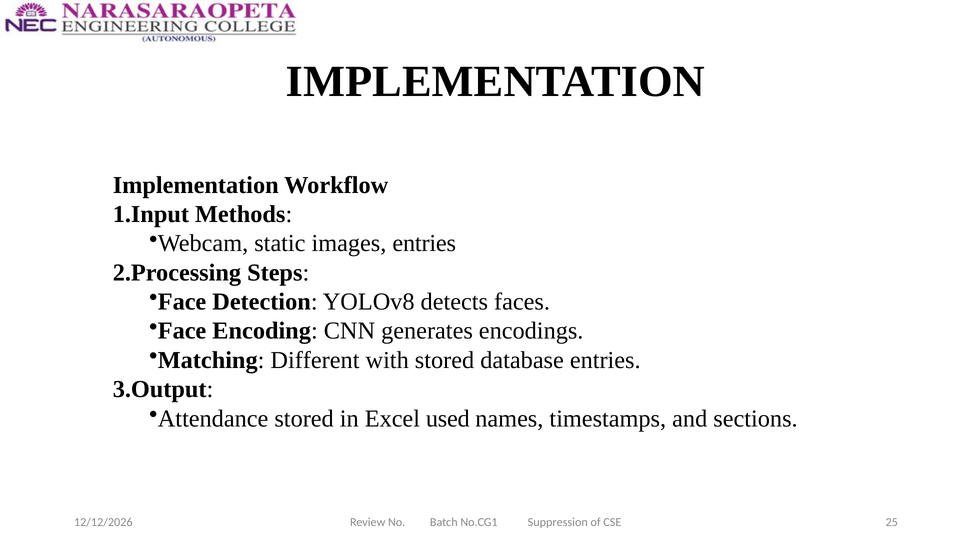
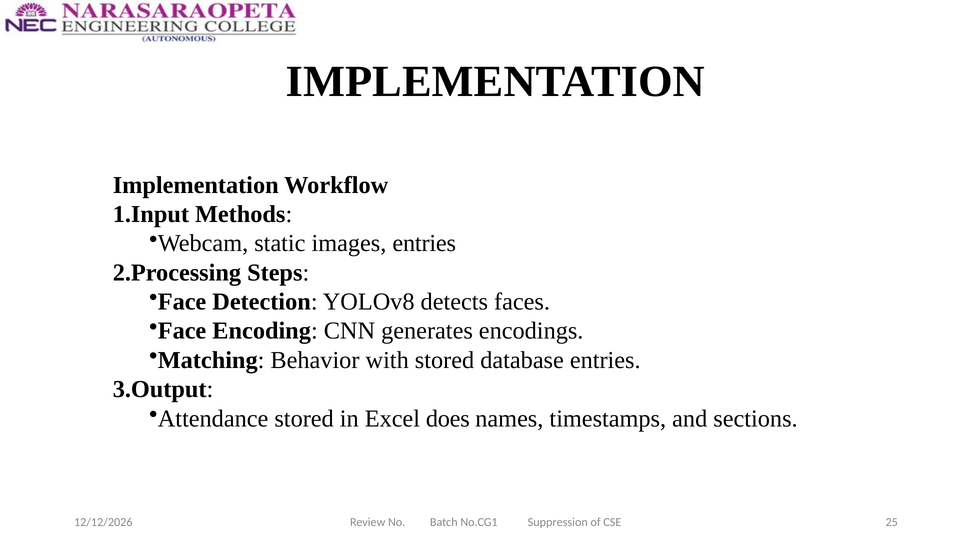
Different: Different -> Behavior (315, 360)
used: used -> does (448, 418)
